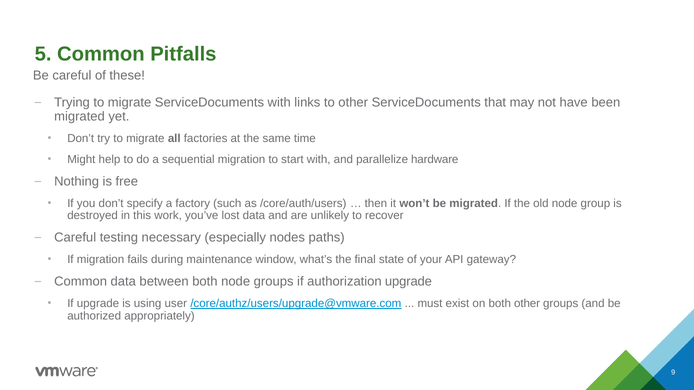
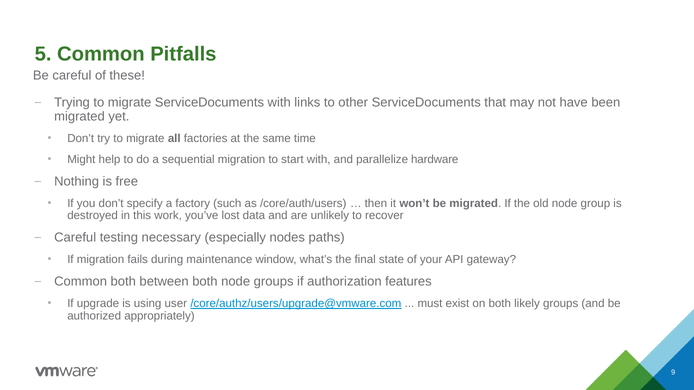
Common data: data -> both (123, 282)
authorization upgrade: upgrade -> features (408, 282)
both other: other -> likely (527, 304)
